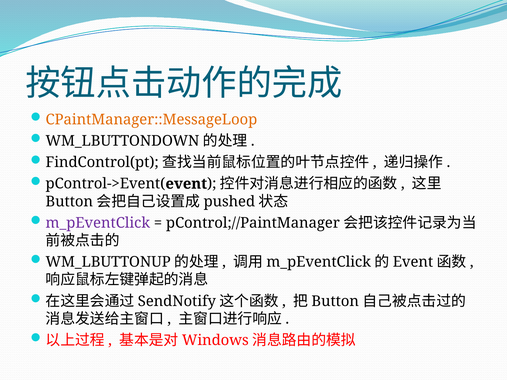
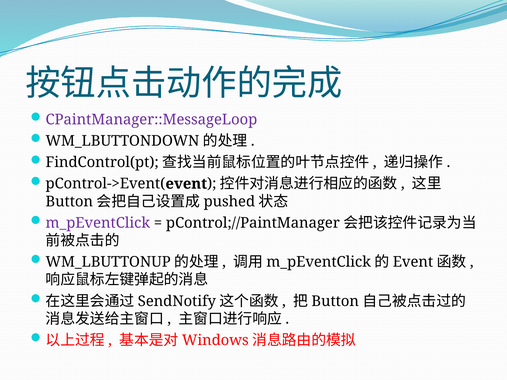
CPaintManager::MessageLoop colour: orange -> purple (151, 120)
